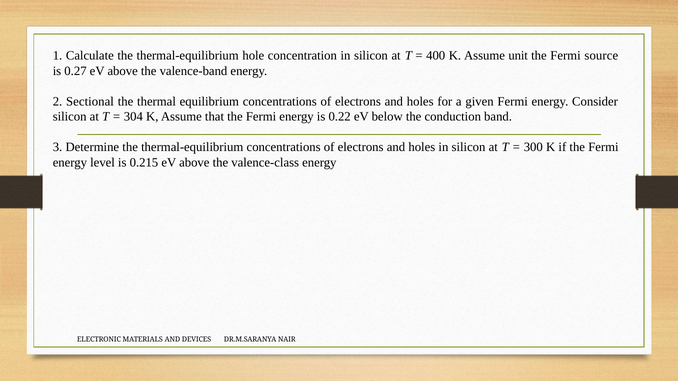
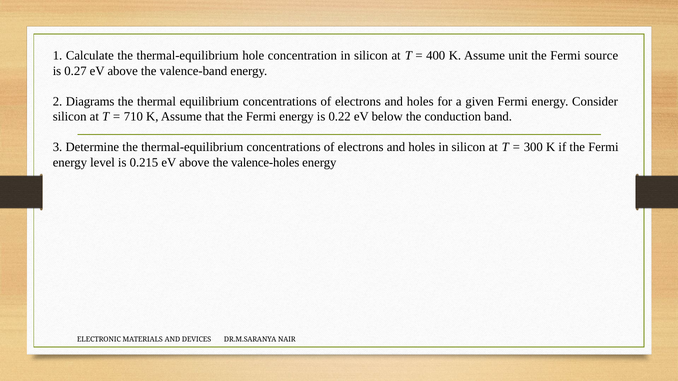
Sectional: Sectional -> Diagrams (90, 102)
304: 304 -> 710 (133, 117)
valence-class: valence-class -> valence-holes (265, 163)
